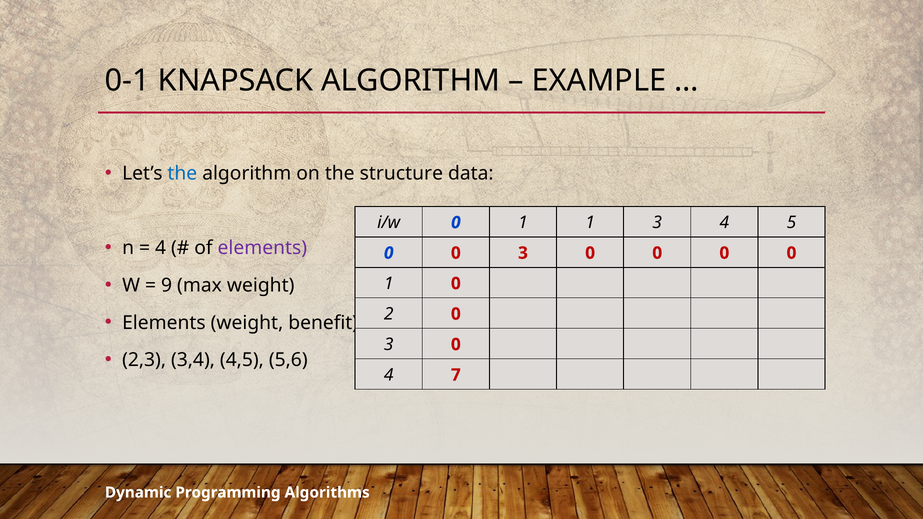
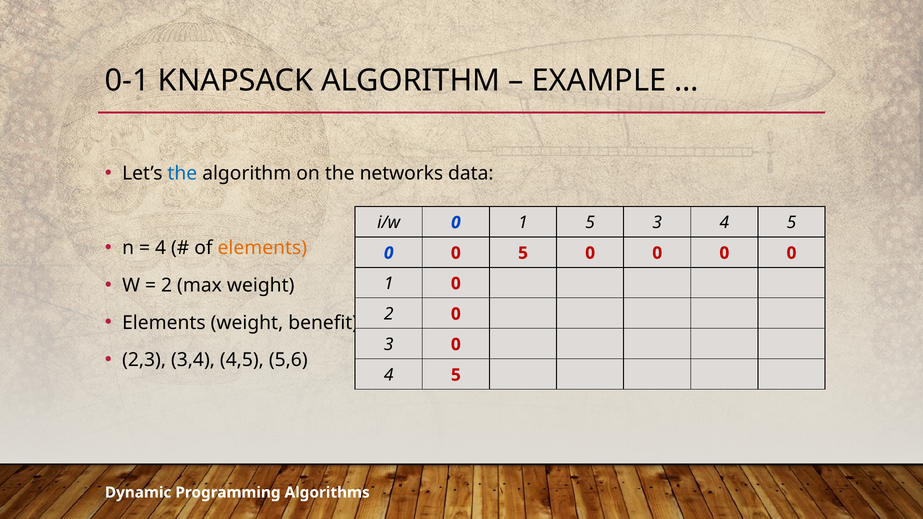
structure: structure -> networks (401, 174)
1 1: 1 -> 5 (590, 223)
elements colour: purple -> orange (262, 248)
0 0 3: 3 -> 5 (523, 253)
9: 9 -> 2 (167, 285)
7: 7 -> 5 (456, 375)
